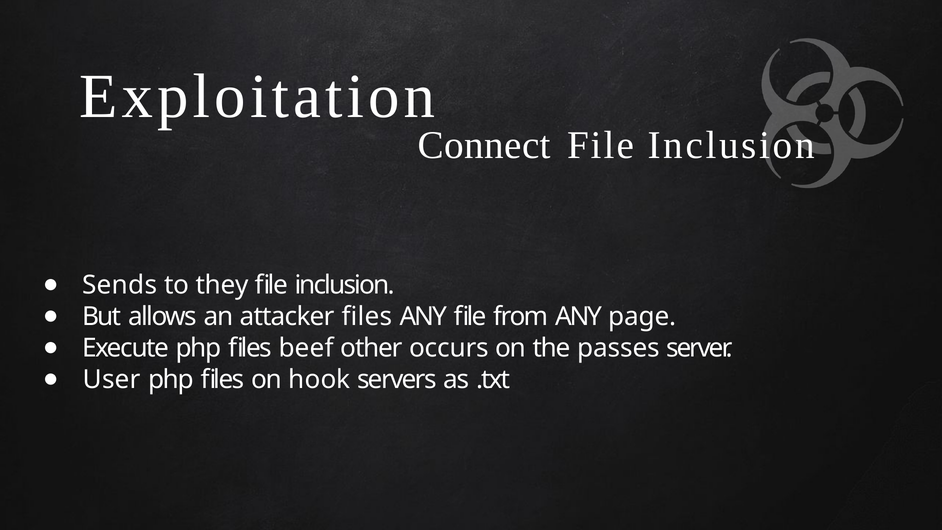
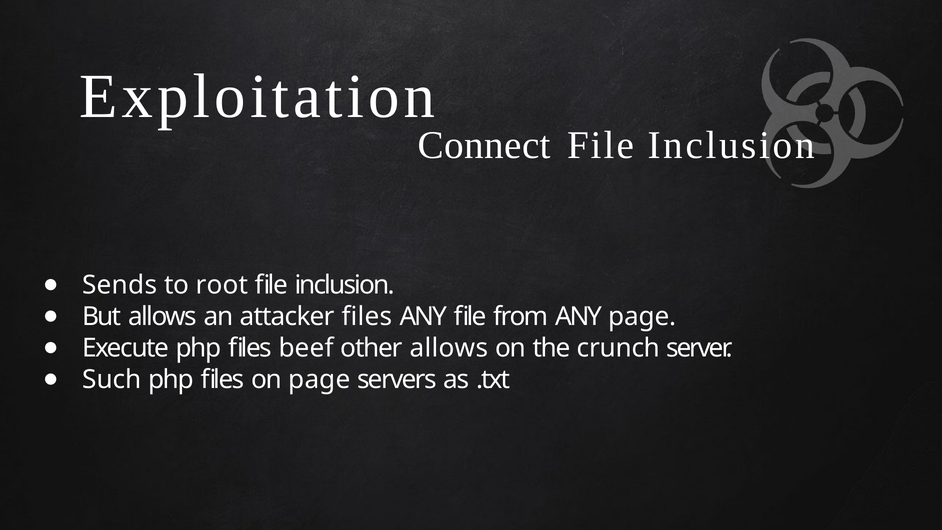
they: they -> root (222, 285)
other occurs: occurs -> allows (449, 348)
passes: passes -> crunch (619, 348)
User: User -> Such (112, 379)
on hook: hook -> page (319, 379)
